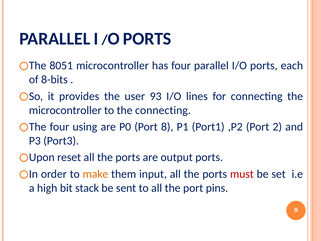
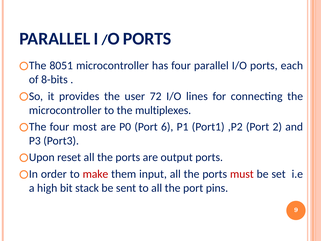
93: 93 -> 72 (156, 96)
the connecting: connecting -> multiplexes (163, 110)
using: using -> most (85, 127)
8: 8 -> 6 (167, 127)
make colour: orange -> red (95, 174)
